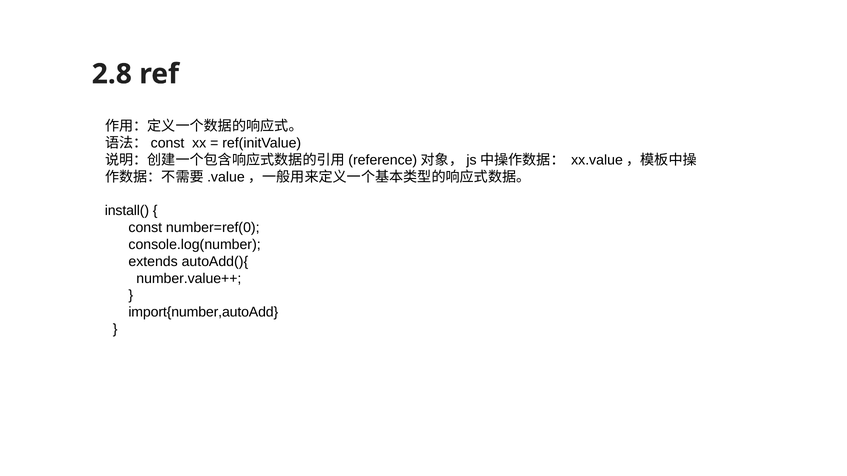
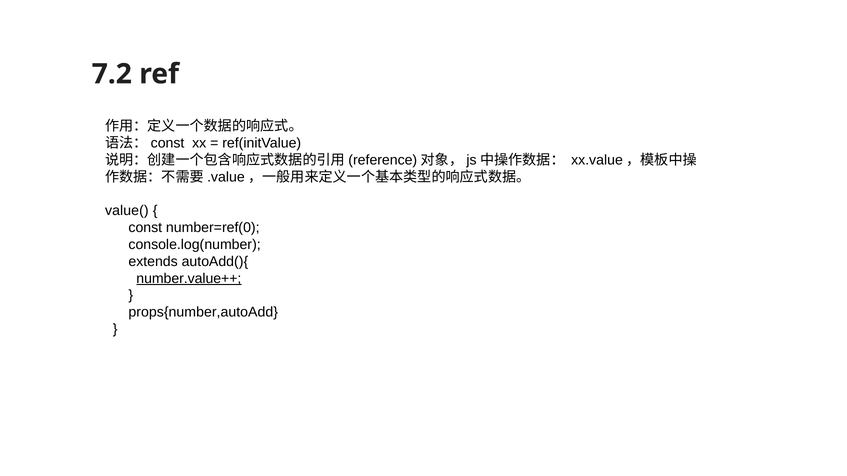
2.8: 2.8 -> 7.2 (112, 74)
install(: install( -> value( (127, 211)
number.value++ underline: none -> present (189, 279)
import{number,autoAdd: import{number,autoAdd -> props{number,autoAdd (203, 313)
